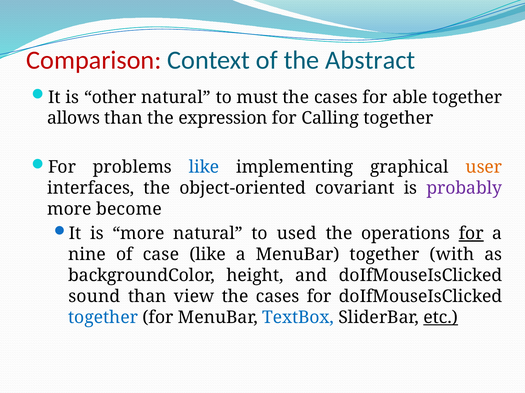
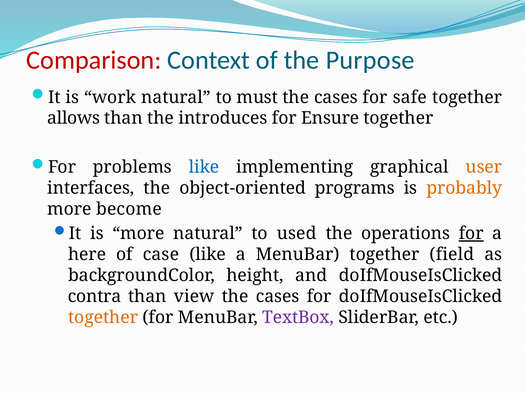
Abstract: Abstract -> Purpose (370, 60)
other: other -> work (110, 97)
able: able -> safe (410, 97)
expression: expression -> introduces (223, 118)
Calling: Calling -> Ensure (330, 118)
covariant: covariant -> programs (355, 188)
probably colour: purple -> orange (464, 188)
nine: nine -> here (87, 255)
with: with -> field (452, 255)
sound: sound -> contra (95, 297)
together colour: blue -> orange (103, 318)
TextBox colour: blue -> purple (298, 318)
etc underline: present -> none (441, 318)
